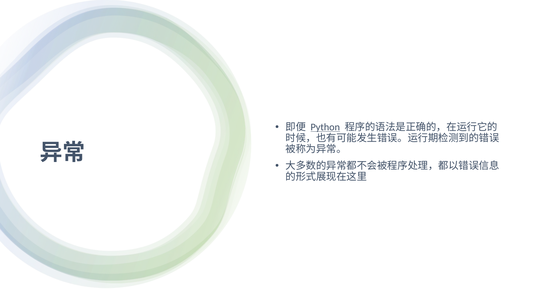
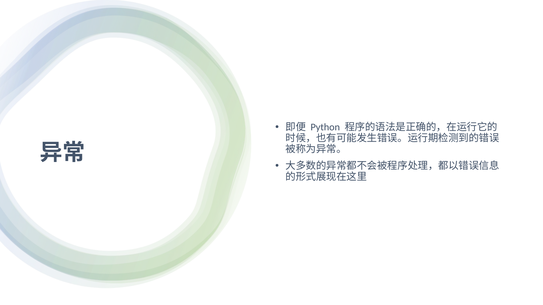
Python underline: present -> none (325, 127)
